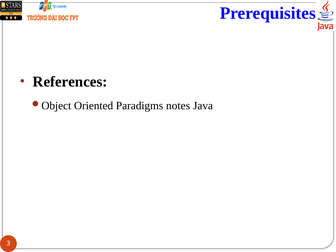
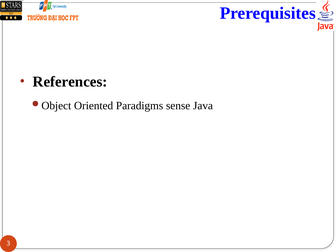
notes: notes -> sense (178, 106)
